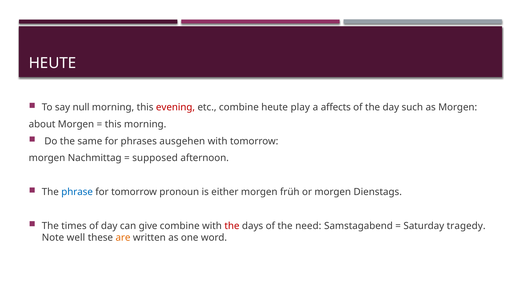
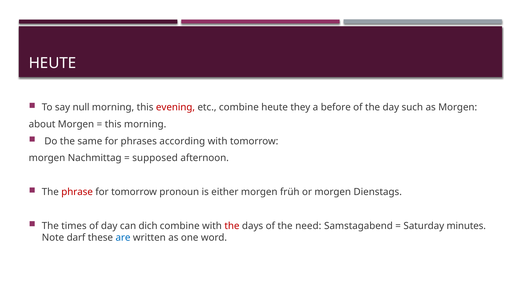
play: play -> they (300, 107)
affects: affects -> before (336, 107)
ausgehen: ausgehen -> according (182, 141)
phrase colour: blue -> red (77, 192)
give: give -> dich (148, 226)
tragedy: tragedy -> minutes (466, 226)
well: well -> darf (76, 238)
are colour: orange -> blue (123, 238)
